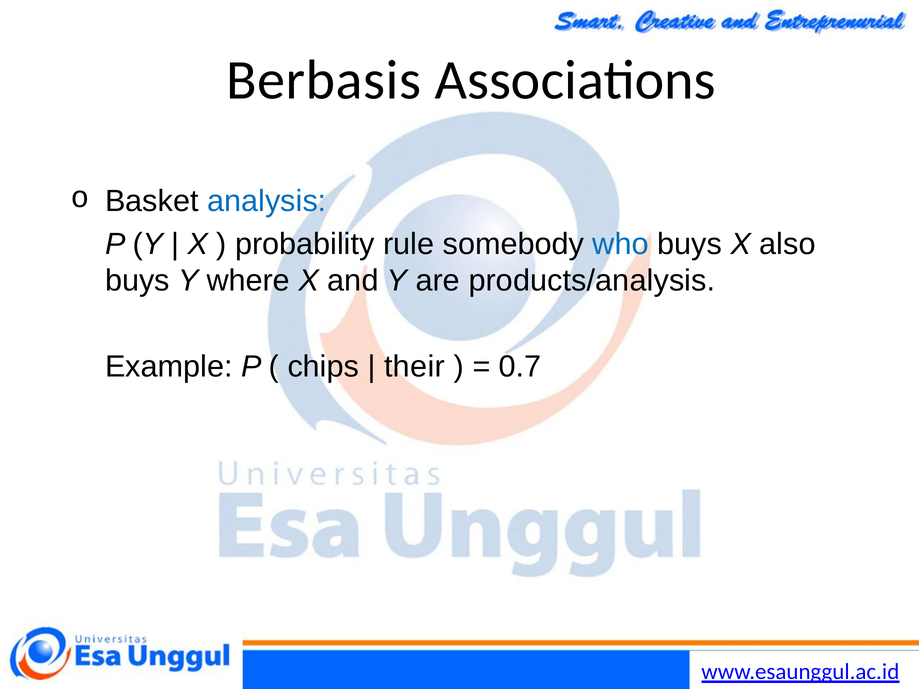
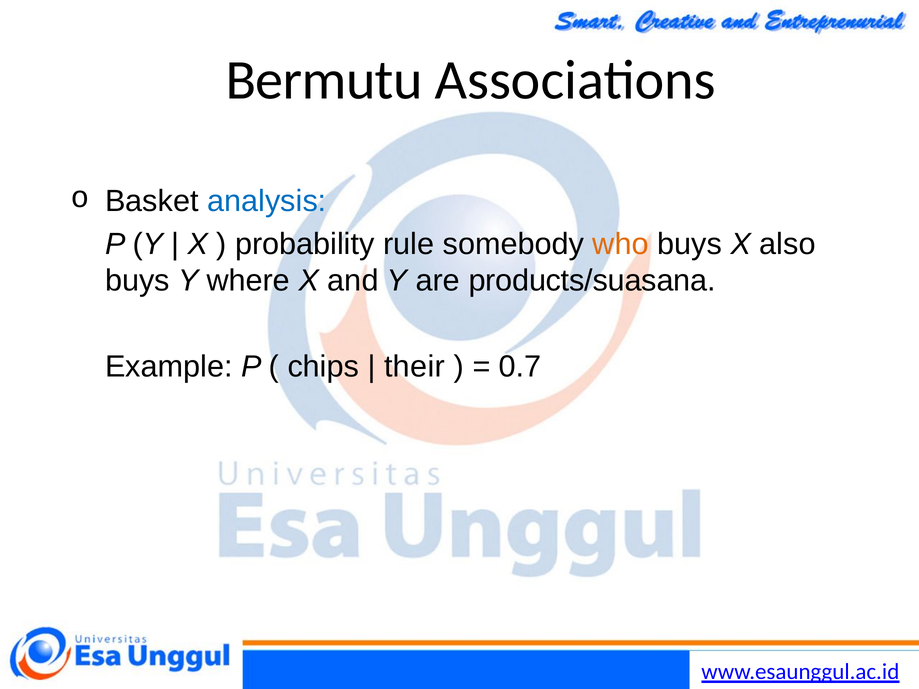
Berbasis: Berbasis -> Bermutu (324, 80)
who colour: blue -> orange (621, 244)
products/analysis: products/analysis -> products/suasana (592, 281)
